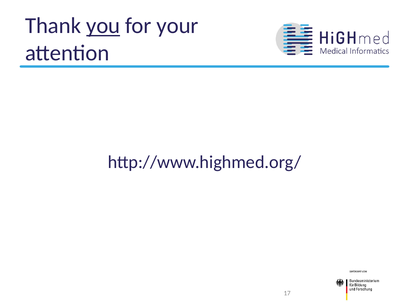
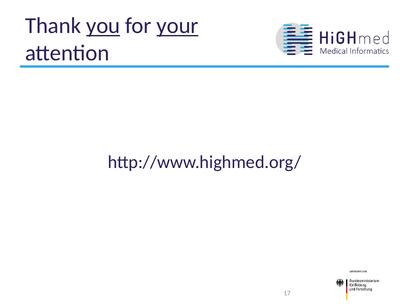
your underline: none -> present (178, 26)
